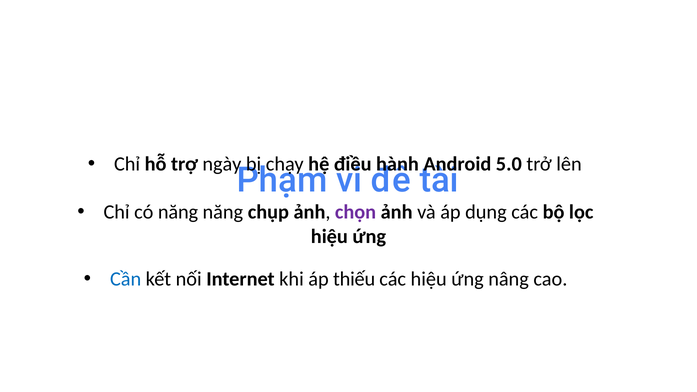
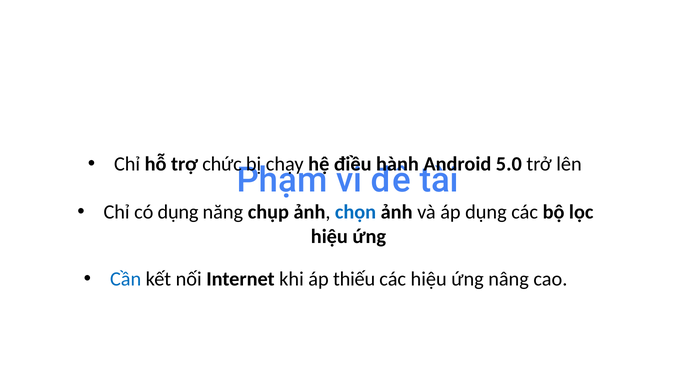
ngày: ngày -> chức (222, 164)
có năng: năng -> dụng (178, 212)
chọn colour: purple -> blue (356, 212)
